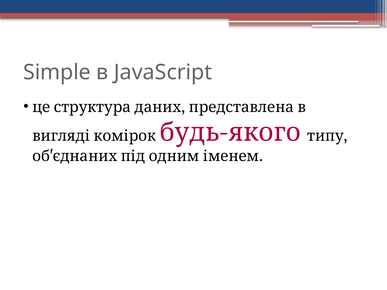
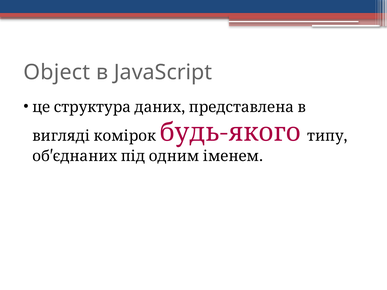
Simple: Simple -> Object (57, 72)
